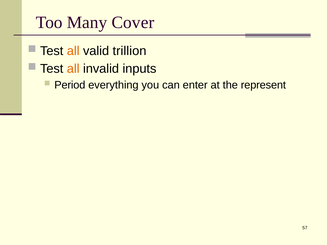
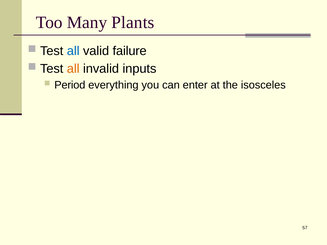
Cover: Cover -> Plants (133, 23)
all colour: orange -> blue (73, 51)
trillion: trillion -> failure (130, 51)
represent: represent -> isosceles (263, 85)
